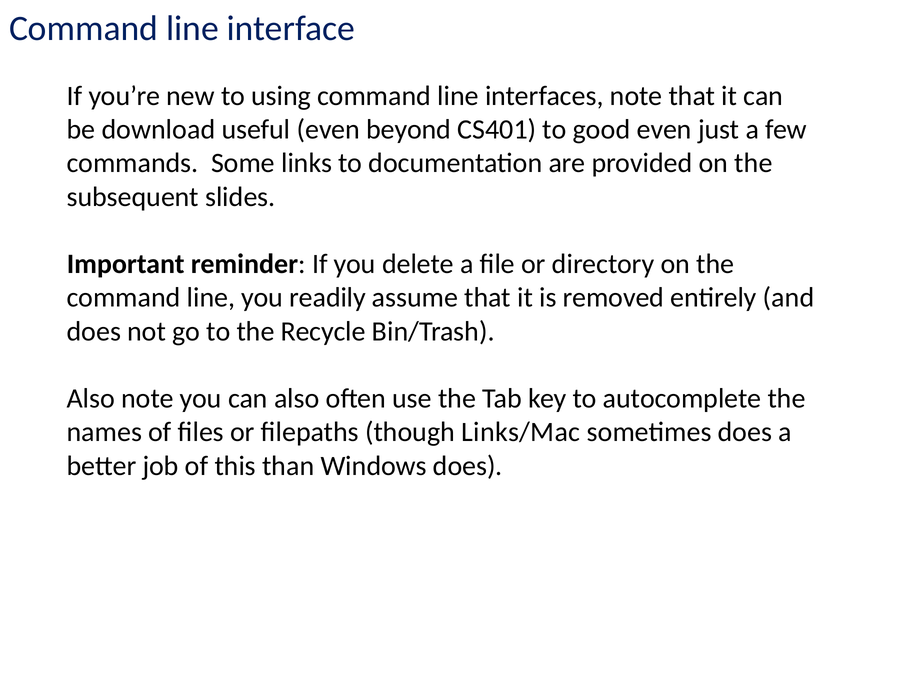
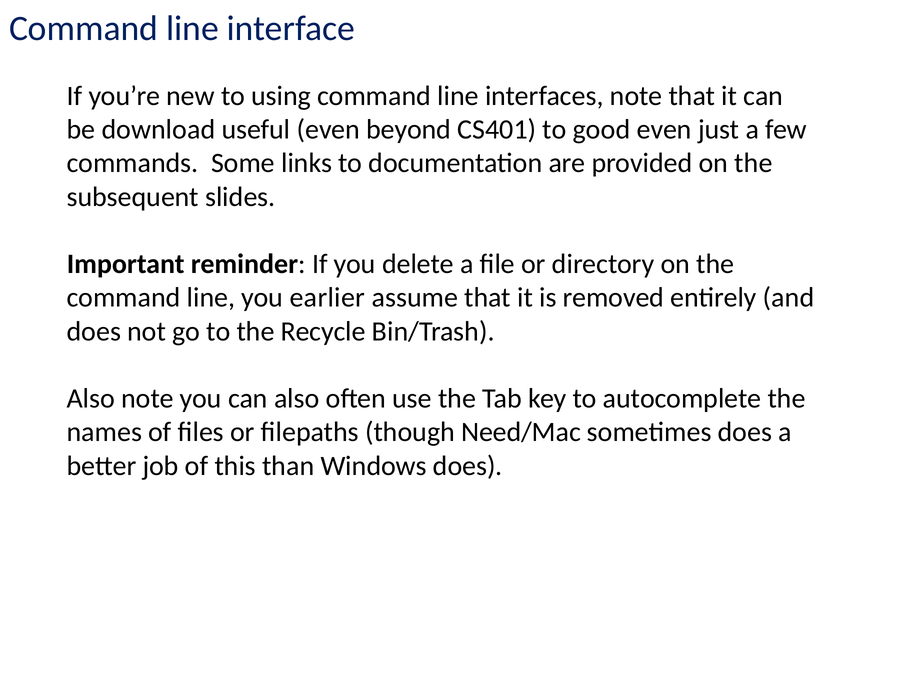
readily: readily -> earlier (327, 298)
Links/Mac: Links/Mac -> Need/Mac (521, 432)
